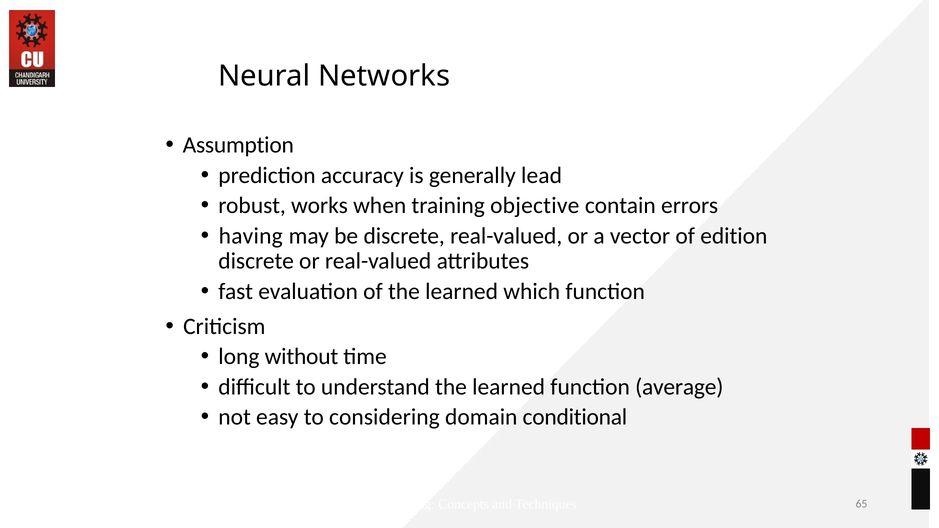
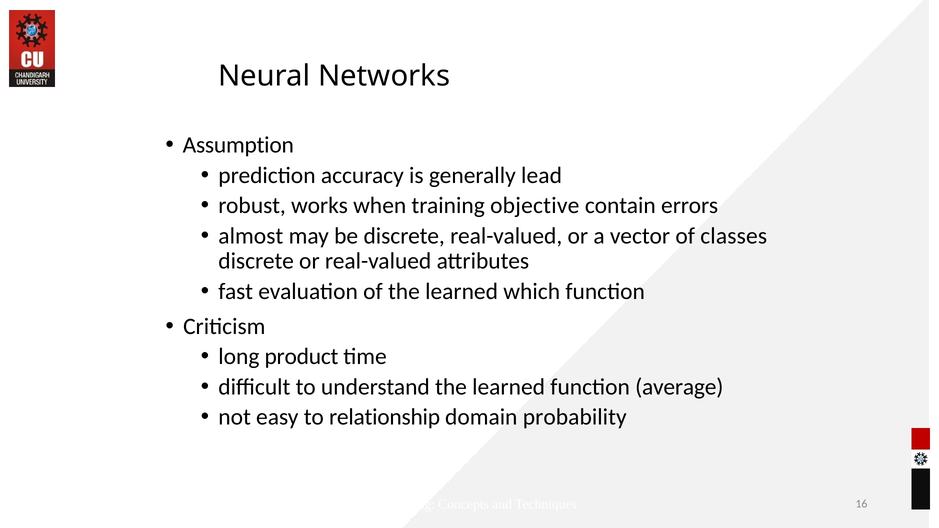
having: having -> almost (251, 236)
edition: edition -> classes (734, 236)
without: without -> product (301, 357)
considering: considering -> relationship (385, 417)
conditional: conditional -> probability (575, 417)
65: 65 -> 16 (861, 504)
